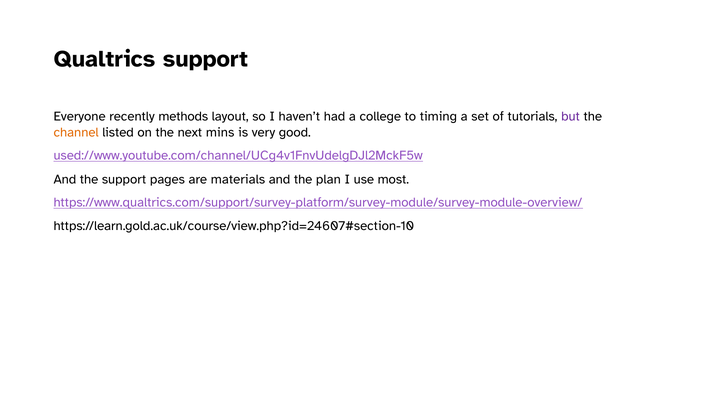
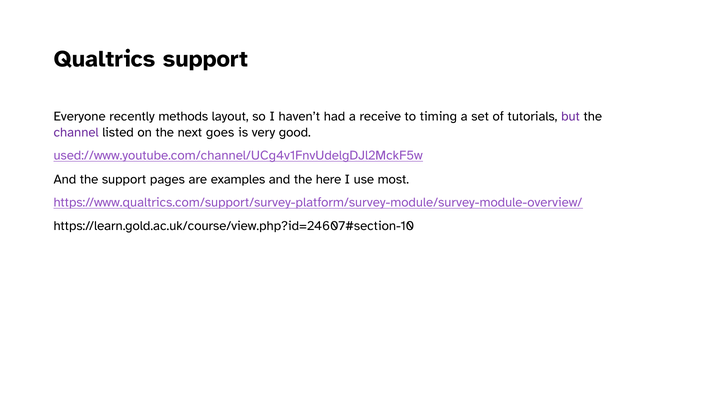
college: college -> receive (380, 117)
channel colour: orange -> purple (76, 132)
mins: mins -> goes (220, 132)
materials: materials -> examples (238, 179)
plan: plan -> here (329, 179)
